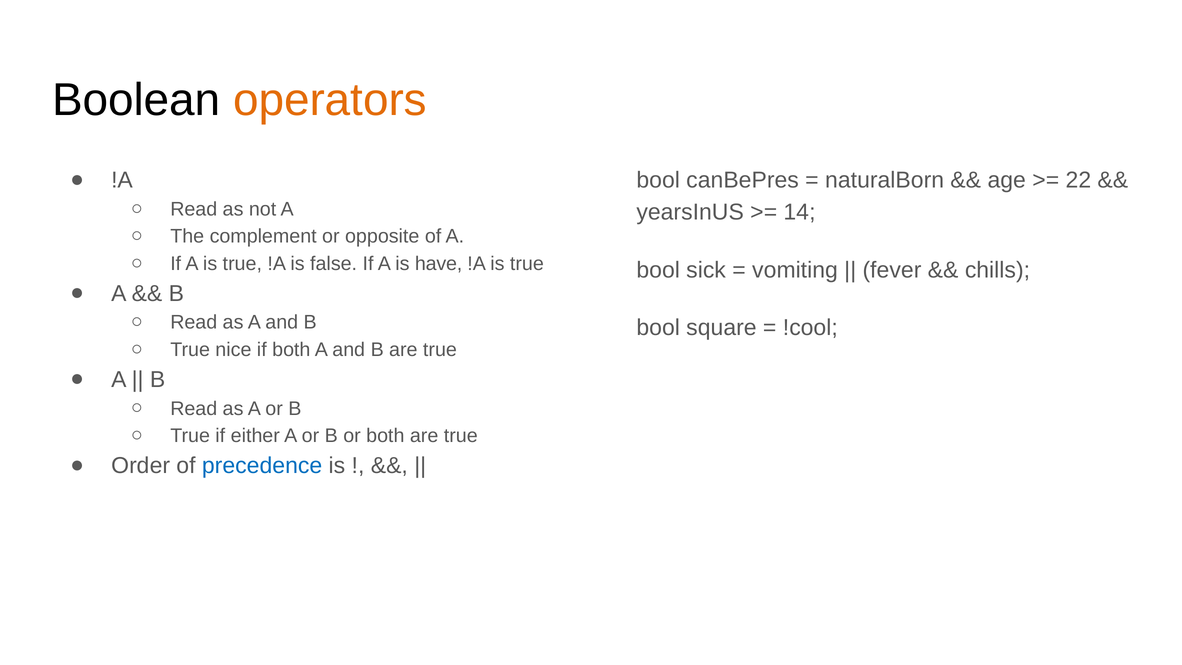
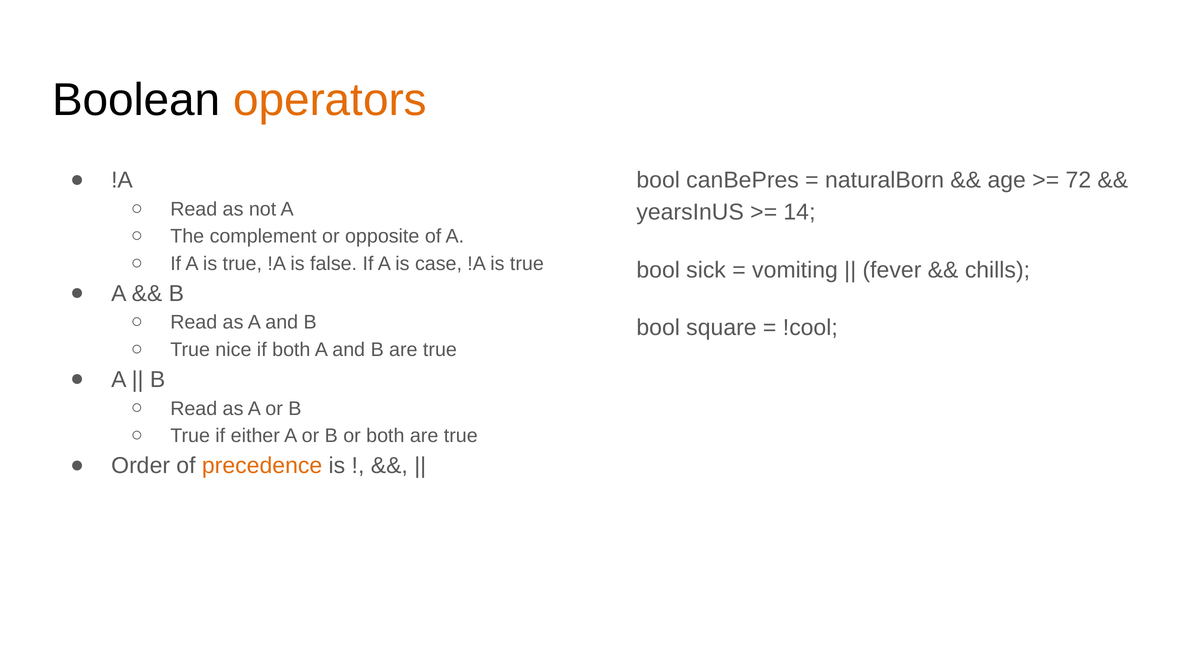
22: 22 -> 72 (1078, 180)
have: have -> case (439, 264)
precedence colour: blue -> orange (262, 466)
